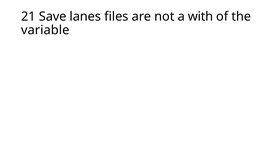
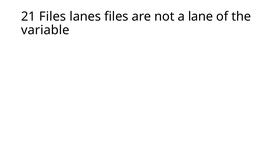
21 Save: Save -> Files (53, 16)
with: with -> lane (201, 16)
